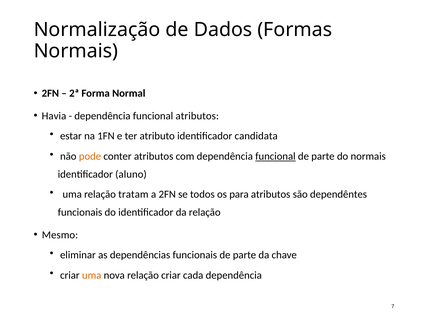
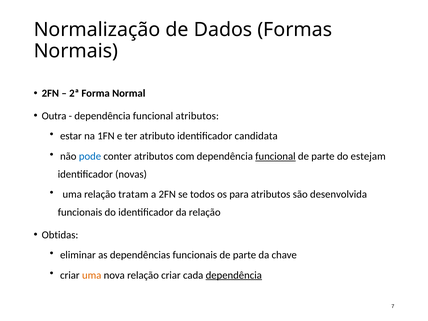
Havia: Havia -> Outra (54, 116)
pode colour: orange -> blue (90, 156)
do normais: normais -> estejam (368, 156)
aluno: aluno -> novas (131, 174)
dependêntes: dependêntes -> desenvolvida (339, 194)
Mesmo: Mesmo -> Obtidas (60, 235)
dependência underline: none -> present (234, 275)
